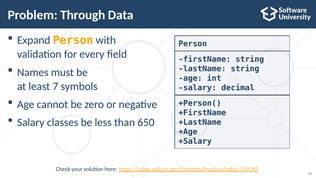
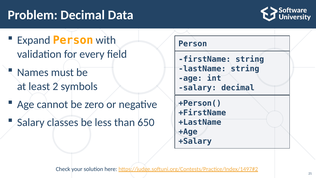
Problem Through: Through -> Decimal (83, 15)
7: 7 -> 2 (55, 86)
